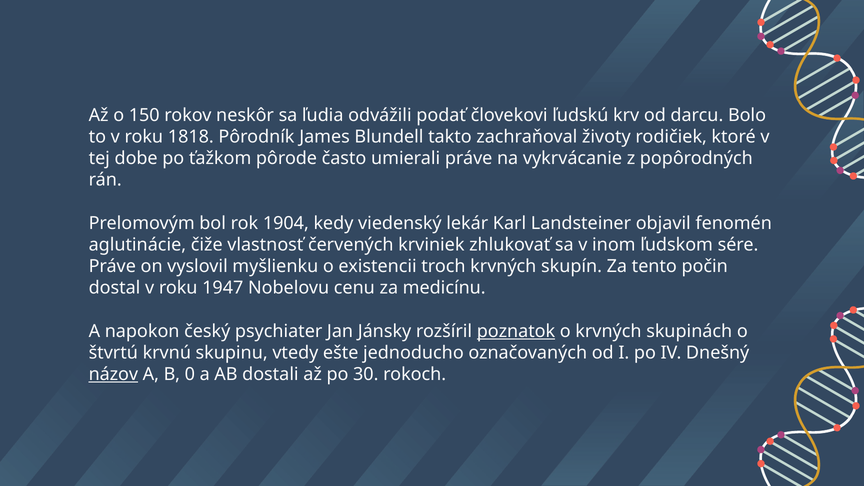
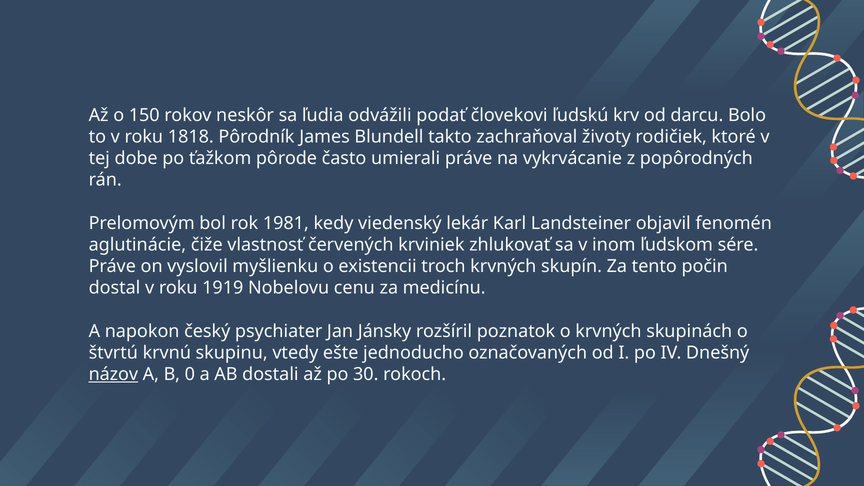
1904: 1904 -> 1981 (286, 223)
1947: 1947 -> 1919 (223, 288)
poznatok underline: present -> none (516, 331)
